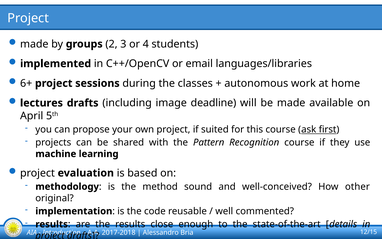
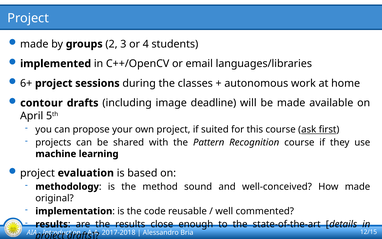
lectures: lectures -> contour (41, 103)
How other: other -> made (357, 186)
